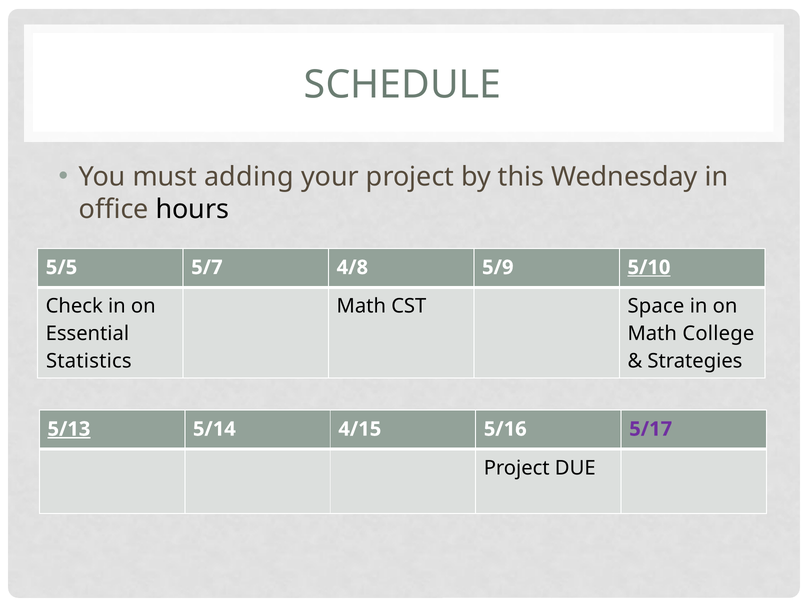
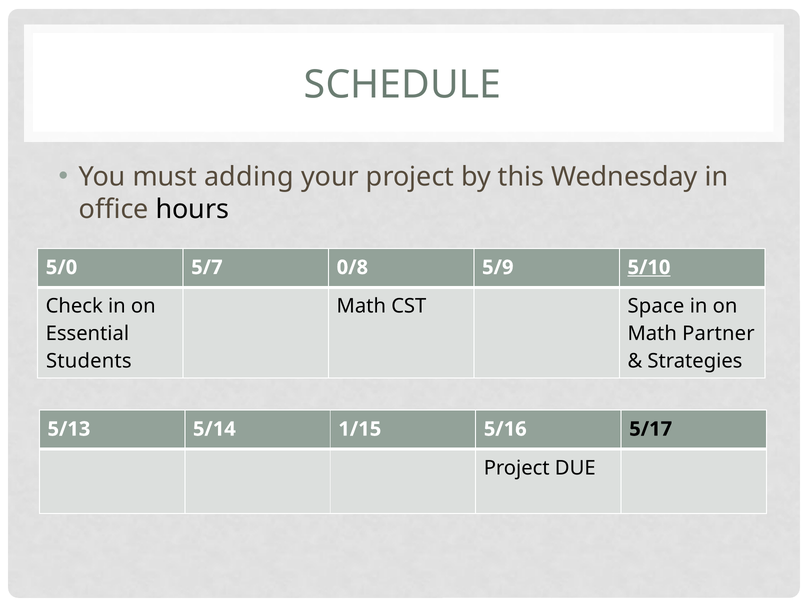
5/5: 5/5 -> 5/0 (61, 267)
4/8: 4/8 -> 0/8 (352, 267)
College: College -> Partner (718, 334)
Statistics: Statistics -> Students (89, 361)
5/13 underline: present -> none (69, 429)
4/15: 4/15 -> 1/15 (360, 429)
5/17 colour: purple -> black (651, 429)
